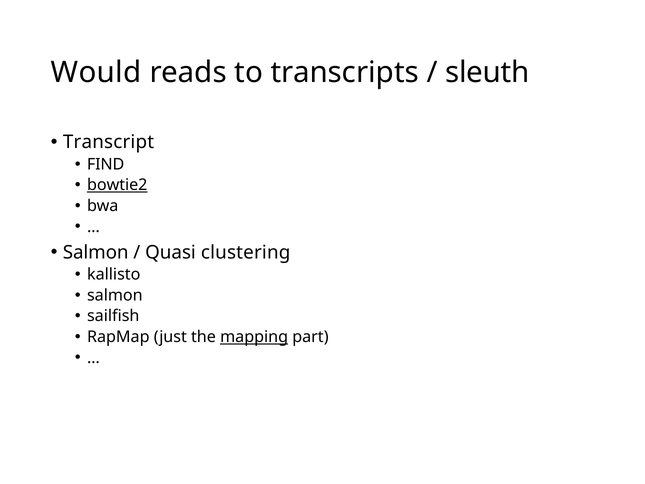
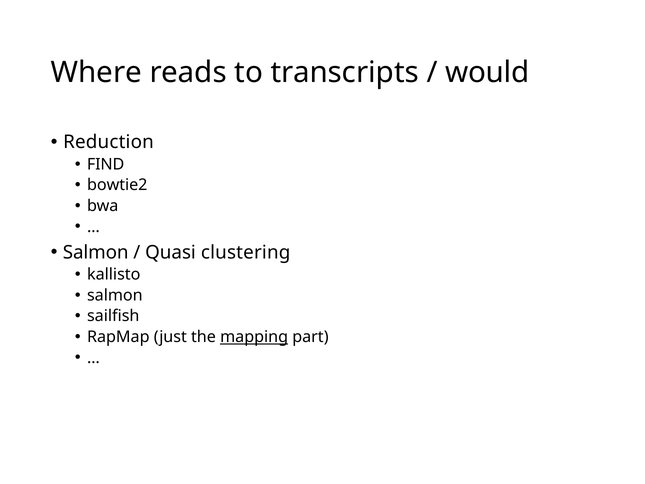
Would: Would -> Where (96, 72)
sleuth: sleuth -> would (487, 72)
Transcript: Transcript -> Reduction (109, 142)
bowtie2 underline: present -> none (117, 185)
